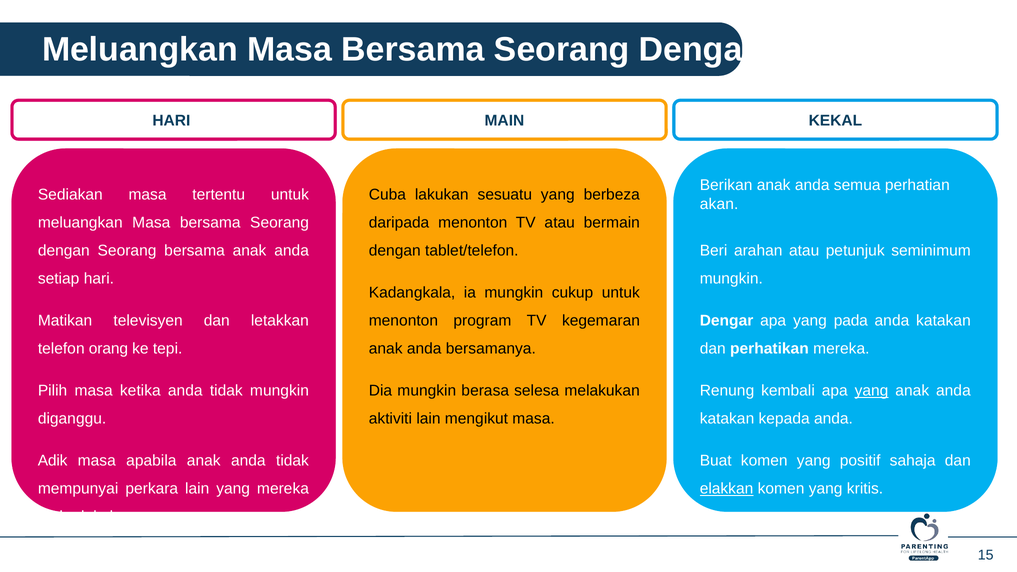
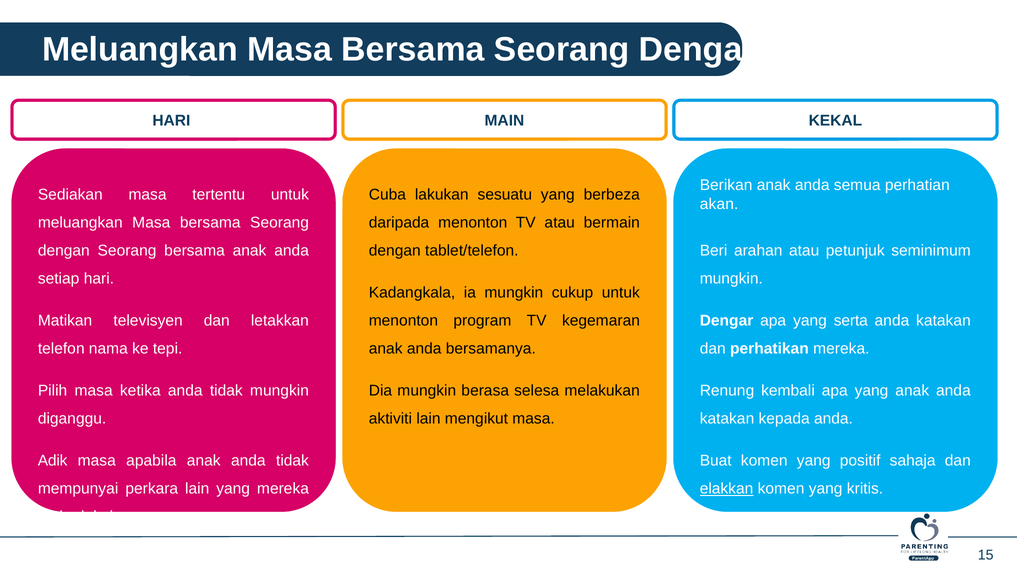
pada: pada -> serta (851, 321)
orang: orang -> nama (108, 349)
yang underline: present -> none (872, 391)
